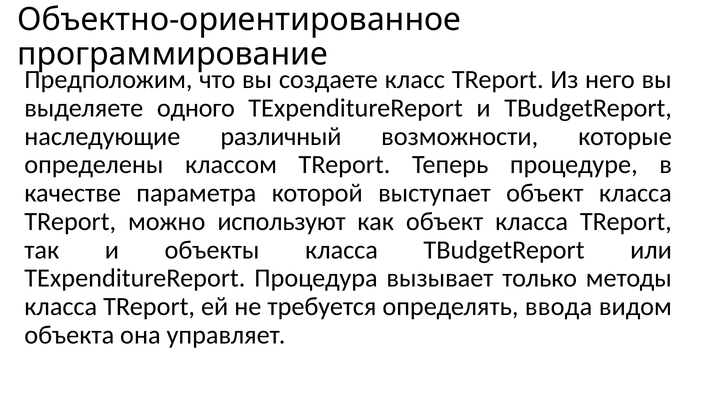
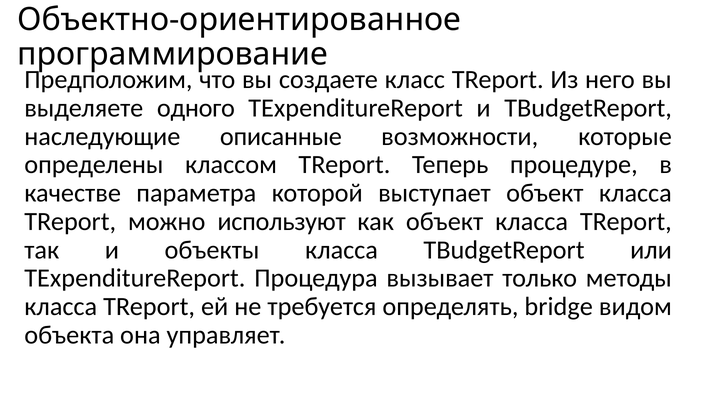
различный: различный -> описанные (281, 137)
ввода: ввода -> bridge (559, 307)
